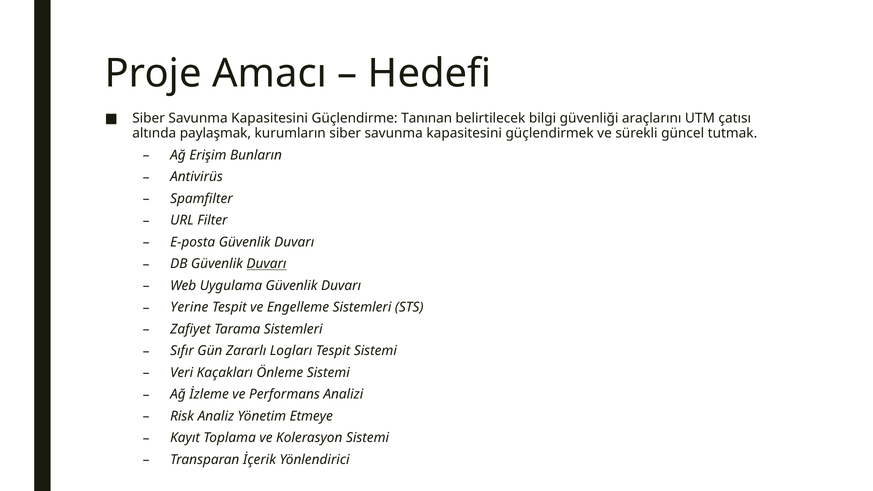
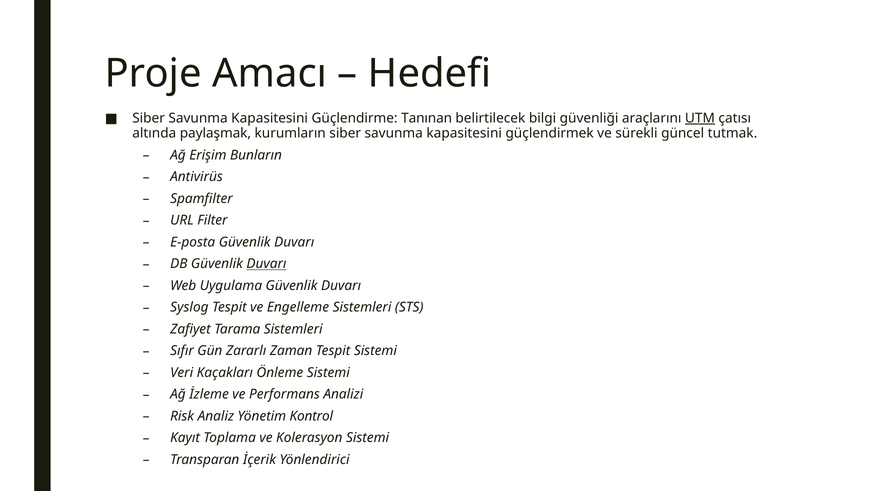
UTM underline: none -> present (700, 118)
Yerine: Yerine -> Syslog (189, 307)
Logları: Logları -> Zaman (291, 351)
Etmeye: Etmeye -> Kontrol (311, 416)
